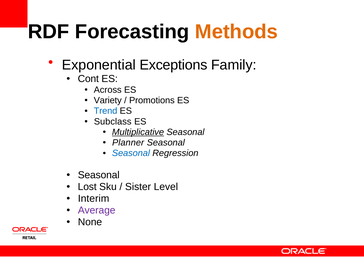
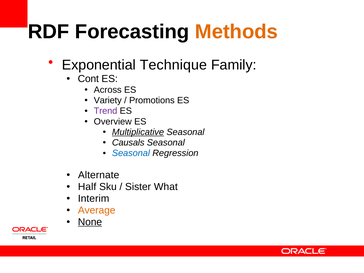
Exceptions: Exceptions -> Technique (173, 65)
Trend colour: blue -> purple (106, 111)
Subclass: Subclass -> Overview (113, 122)
Planner: Planner -> Causals (128, 143)
Seasonal: Seasonal -> Alternate (99, 175)
Lost: Lost -> Half (87, 187)
Level: Level -> What (166, 187)
Average colour: purple -> orange (97, 210)
None underline: none -> present (90, 222)
